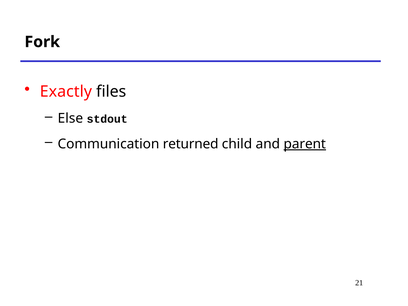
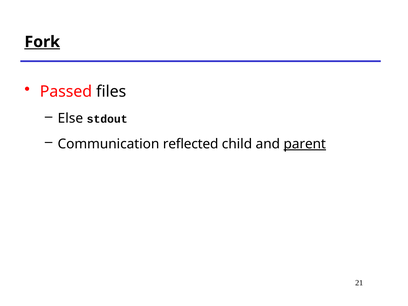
Fork underline: none -> present (42, 42)
Exactly: Exactly -> Passed (66, 92)
returned: returned -> reflected (191, 144)
